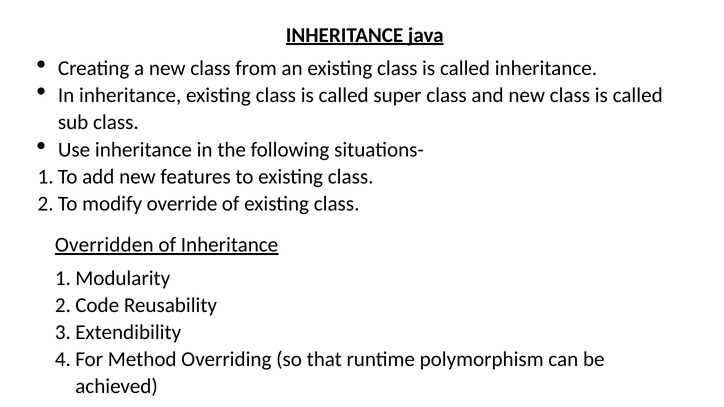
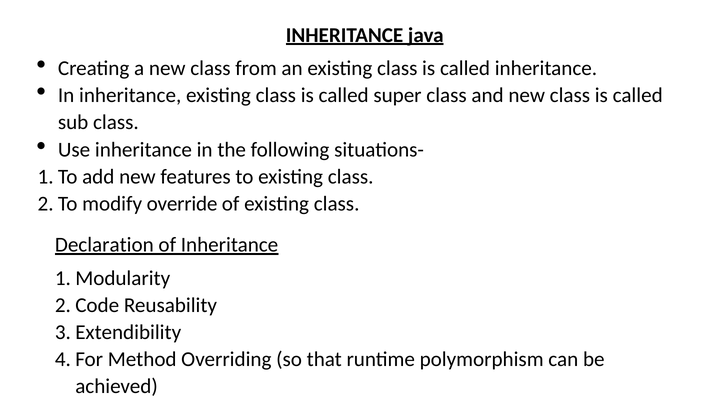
Overridden: Overridden -> Declaration (104, 245)
